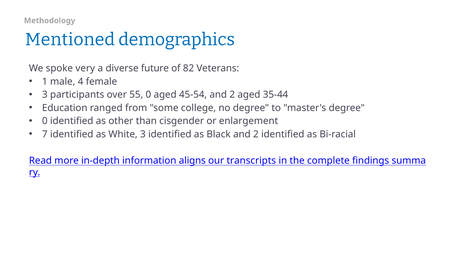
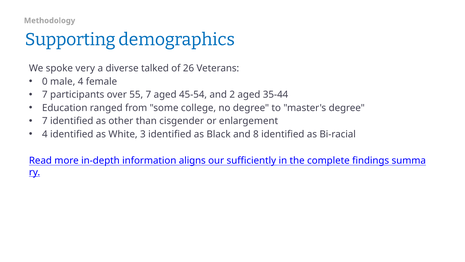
Mentioned: Mentioned -> Supporting (70, 39)
future: future -> talked (155, 68)
82: 82 -> 26 (189, 68)
1: 1 -> 0 (45, 81)
3: 3 -> 7 (45, 95)
55 0: 0 -> 7 (148, 95)
0: 0 -> 7 (45, 121)
7: 7 -> 4 (45, 134)
Black and 2: 2 -> 8 (256, 134)
transcripts: transcripts -> sufficiently (251, 160)
